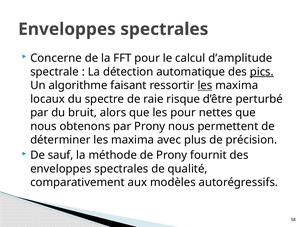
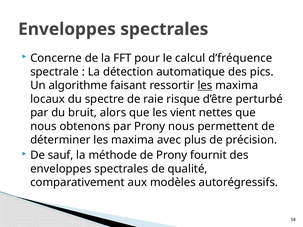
d’amplitude: d’amplitude -> d’fréquence (240, 58)
pics underline: present -> none (262, 72)
les pour: pour -> vient (183, 113)
